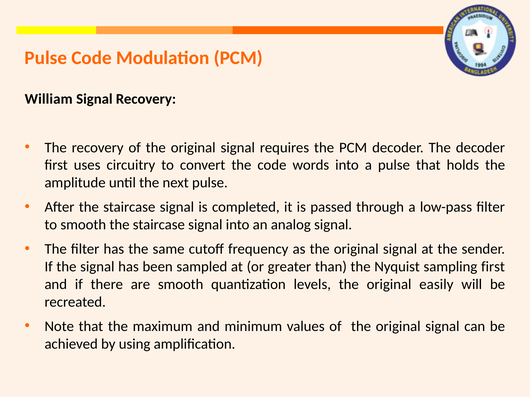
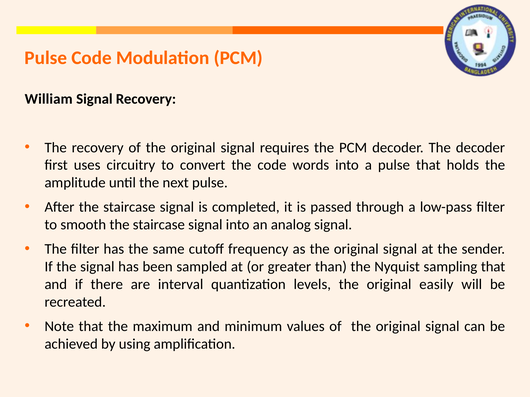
sampling first: first -> that (493, 267)
are smooth: smooth -> interval (181, 285)
